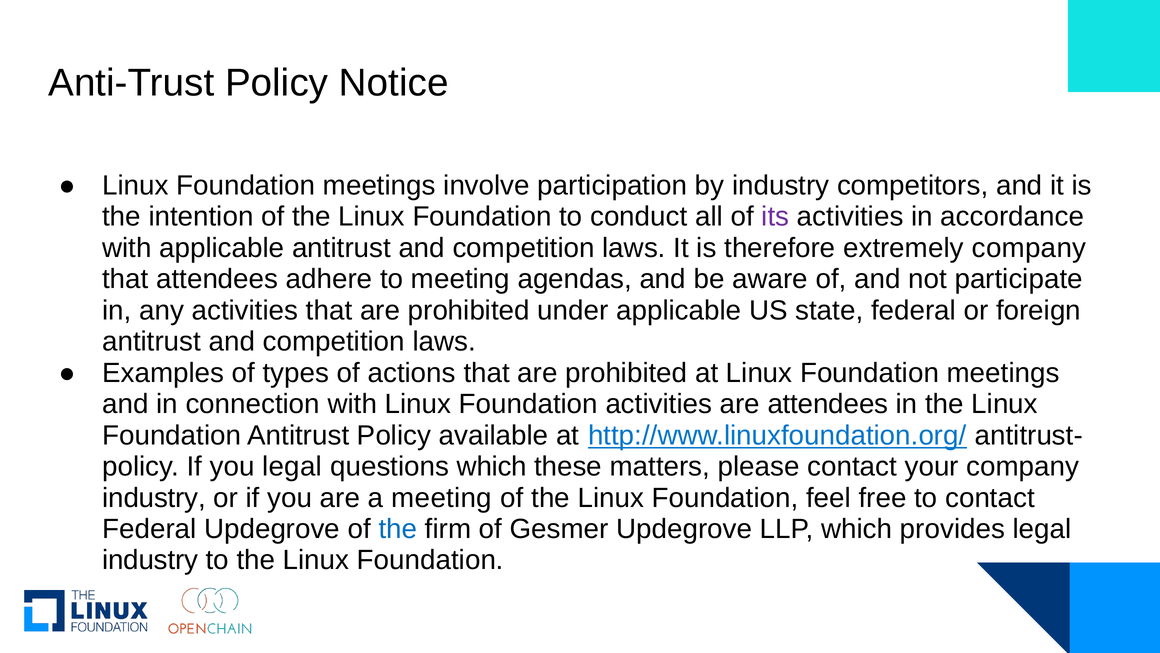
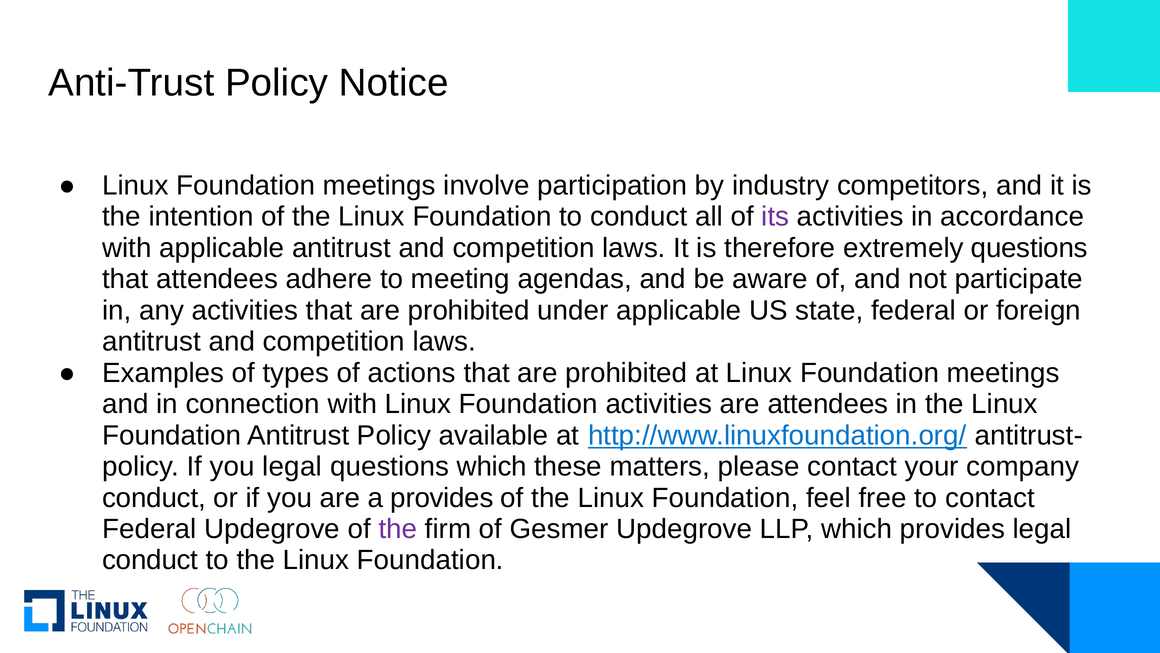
extremely company: company -> questions (1029, 248)
industry: industry -> conduct (154, 497)
a meeting: meeting -> provides (442, 497)
the colour: blue -> purple (398, 529)
industry: industry -> conduct (150, 560)
